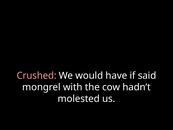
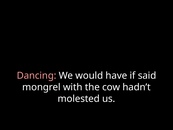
Crushed: Crushed -> Dancing (37, 75)
